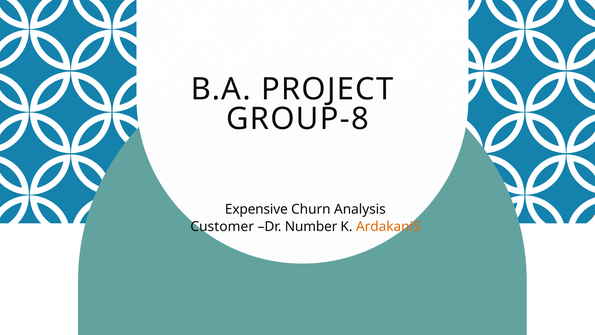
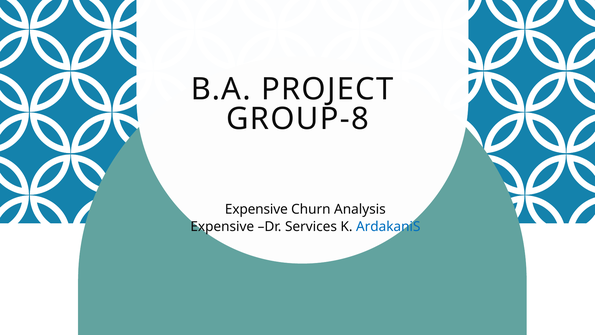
Customer: Customer -> Expensive (222, 227)
Number: Number -> Services (311, 227)
ArdakaniS colour: orange -> blue (388, 227)
